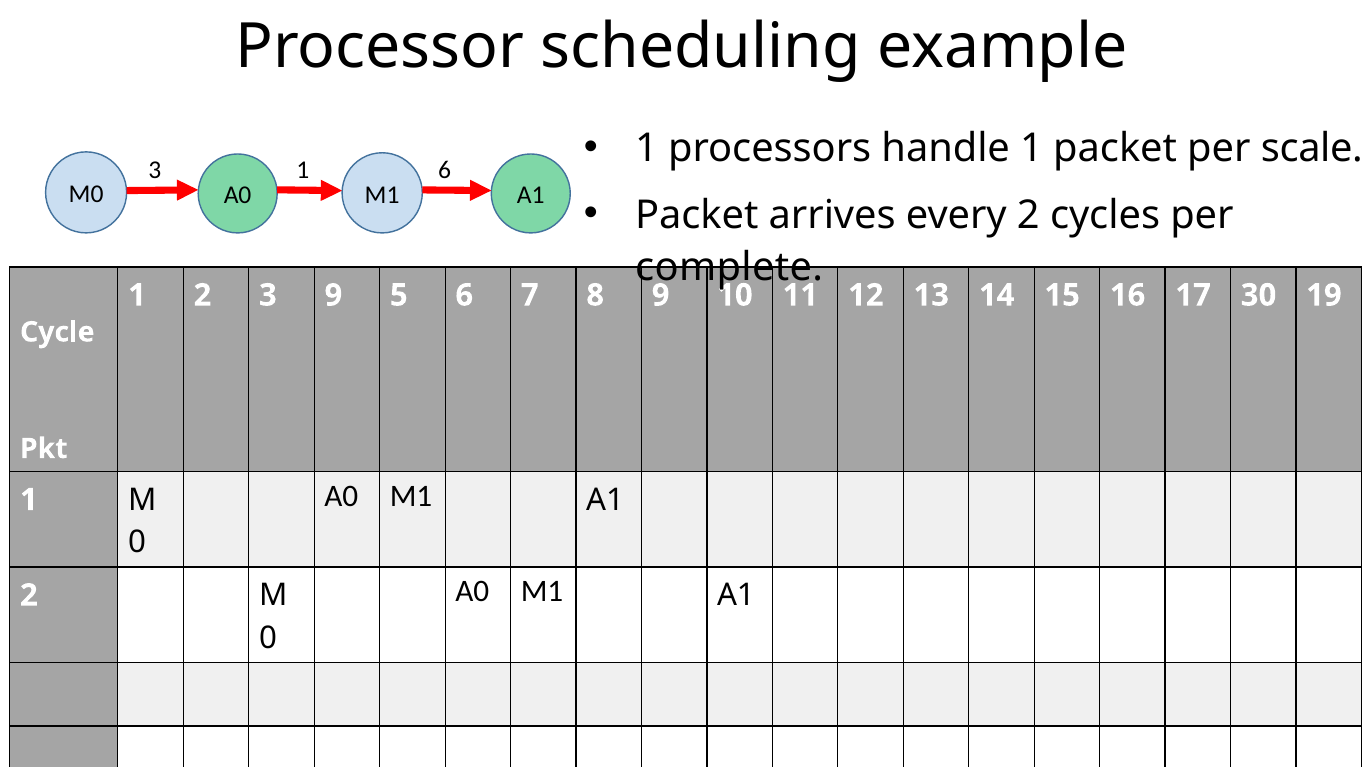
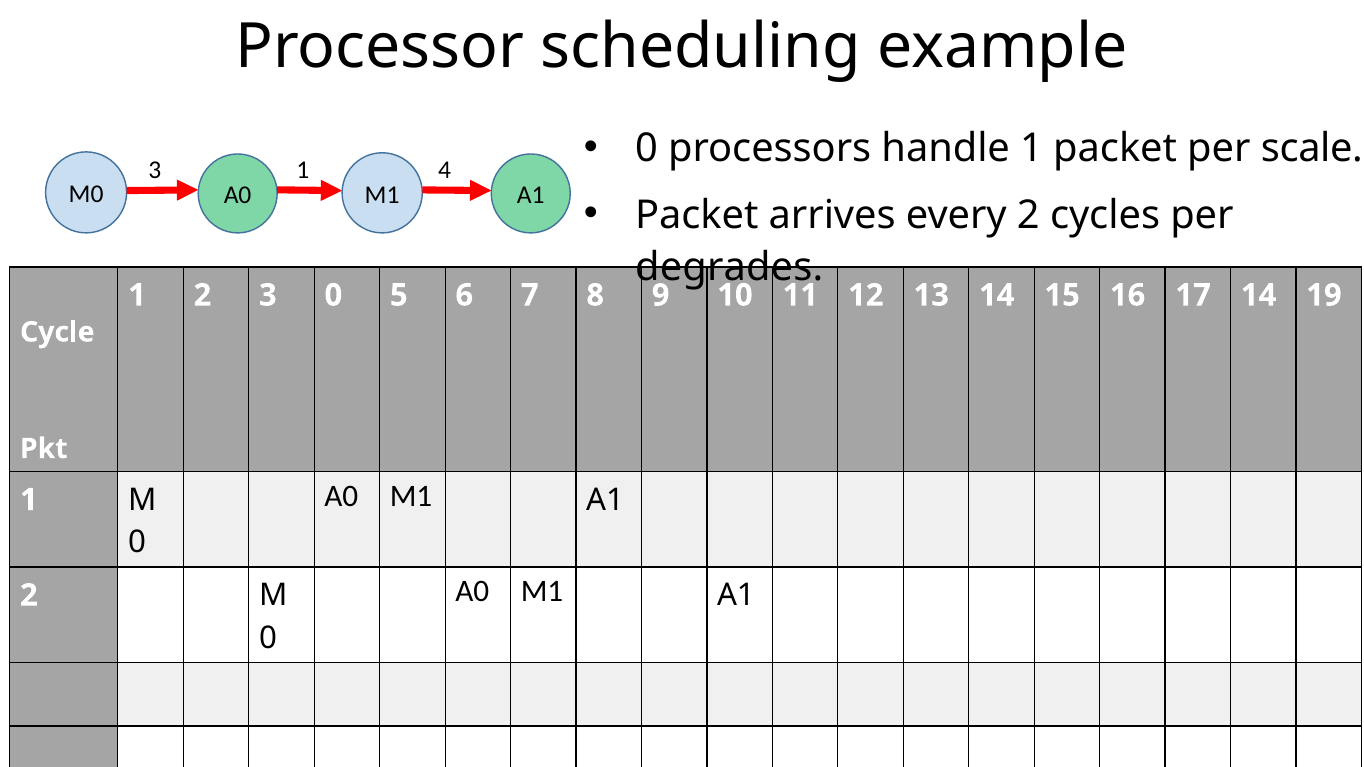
1: 1 -> 0 (647, 148)
1 6: 6 -> 4 (445, 170)
complete: complete -> degrades (729, 268)
3 9: 9 -> 0 (333, 295)
17 30: 30 -> 14 (1259, 295)
